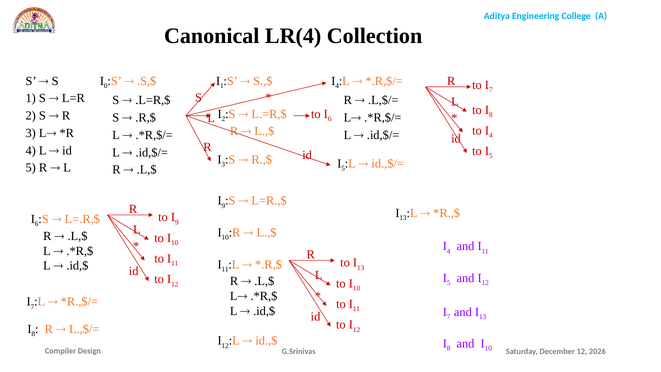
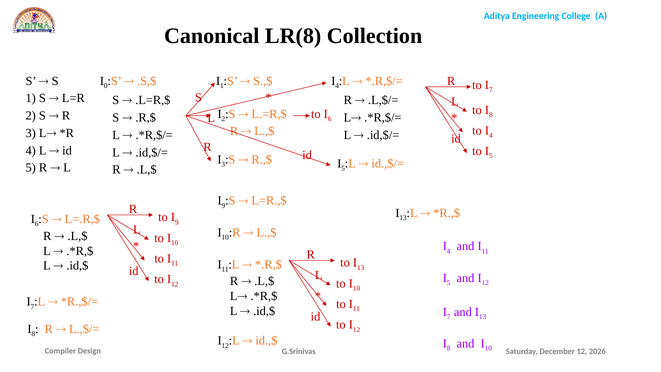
LR(4: LR(4 -> LR(8 (293, 36)
